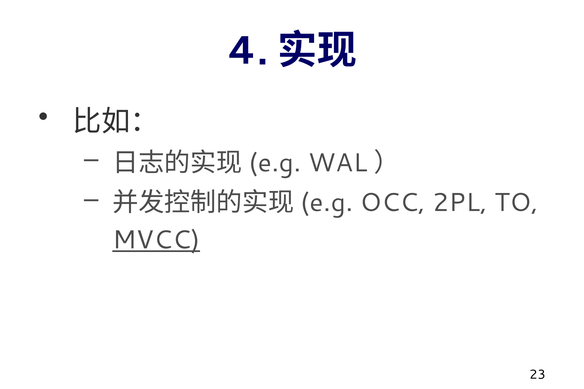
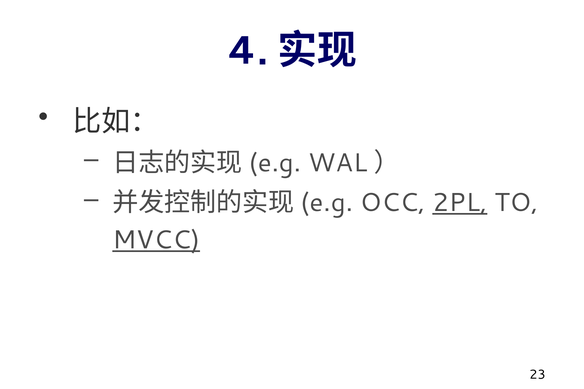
2PL underline: none -> present (460, 203)
